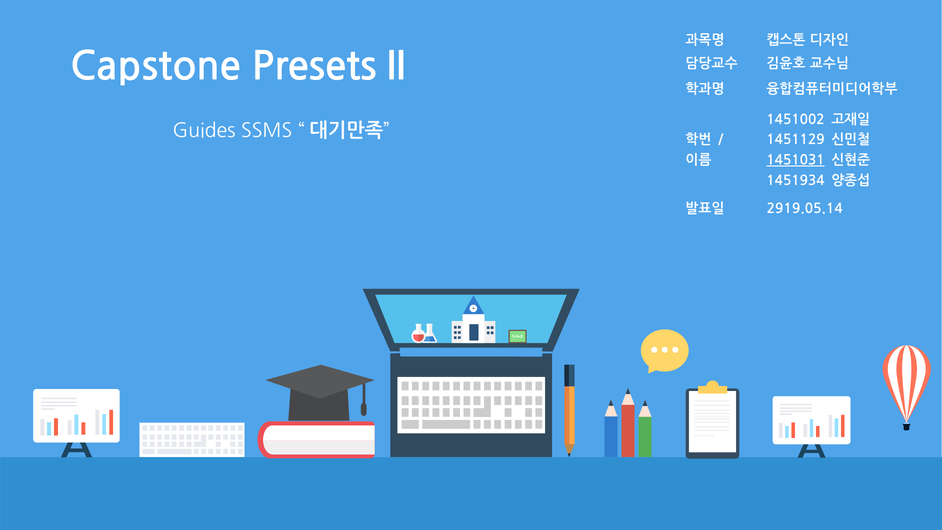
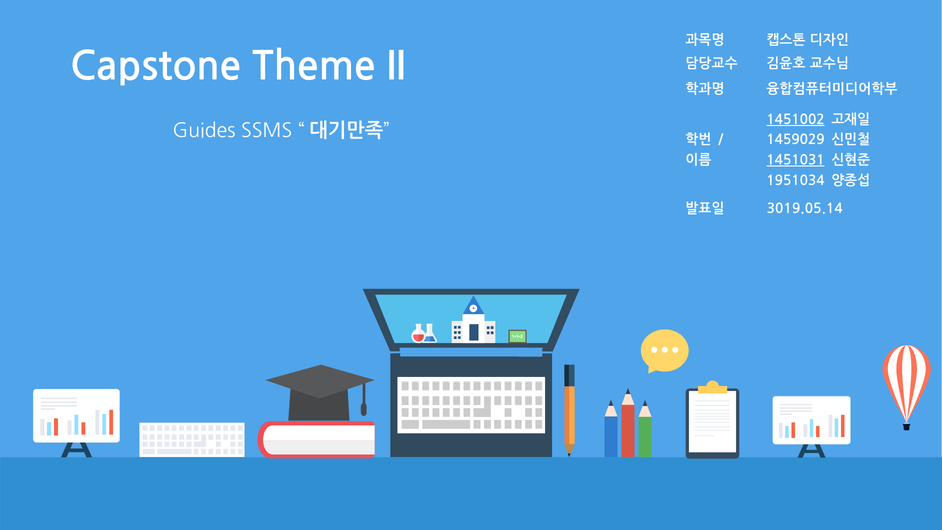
Presets: Presets -> Theme (314, 67)
1451002 underline: none -> present (796, 120)
1451129: 1451129 -> 1459029 (796, 140)
1451934: 1451934 -> 1951034 (796, 180)
2919.05.14: 2919.05.14 -> 3019.05.14 (805, 209)
